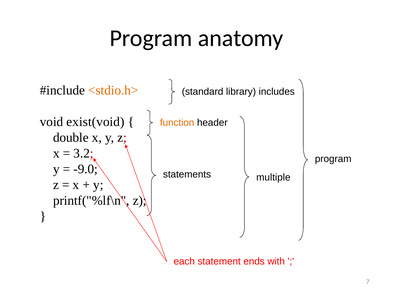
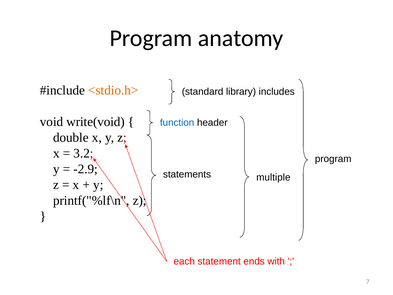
exist(void: exist(void -> write(void (96, 122)
function colour: orange -> blue (177, 123)
-9.0: -9.0 -> -2.9 (86, 169)
